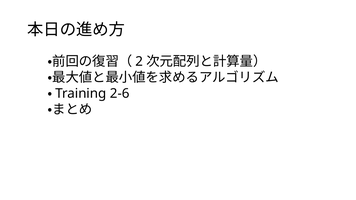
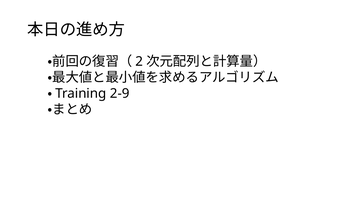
2-6: 2-6 -> 2-9 (120, 94)
